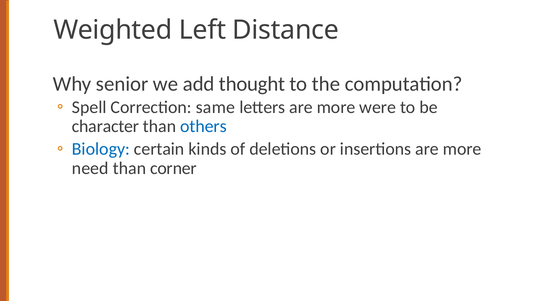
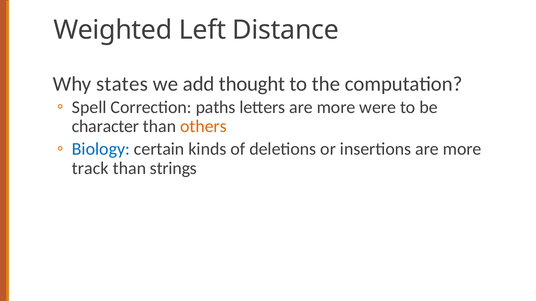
senior: senior -> states (122, 84)
same: same -> paths (216, 107)
others colour: blue -> orange (203, 127)
need: need -> track (90, 169)
corner: corner -> strings (173, 169)
